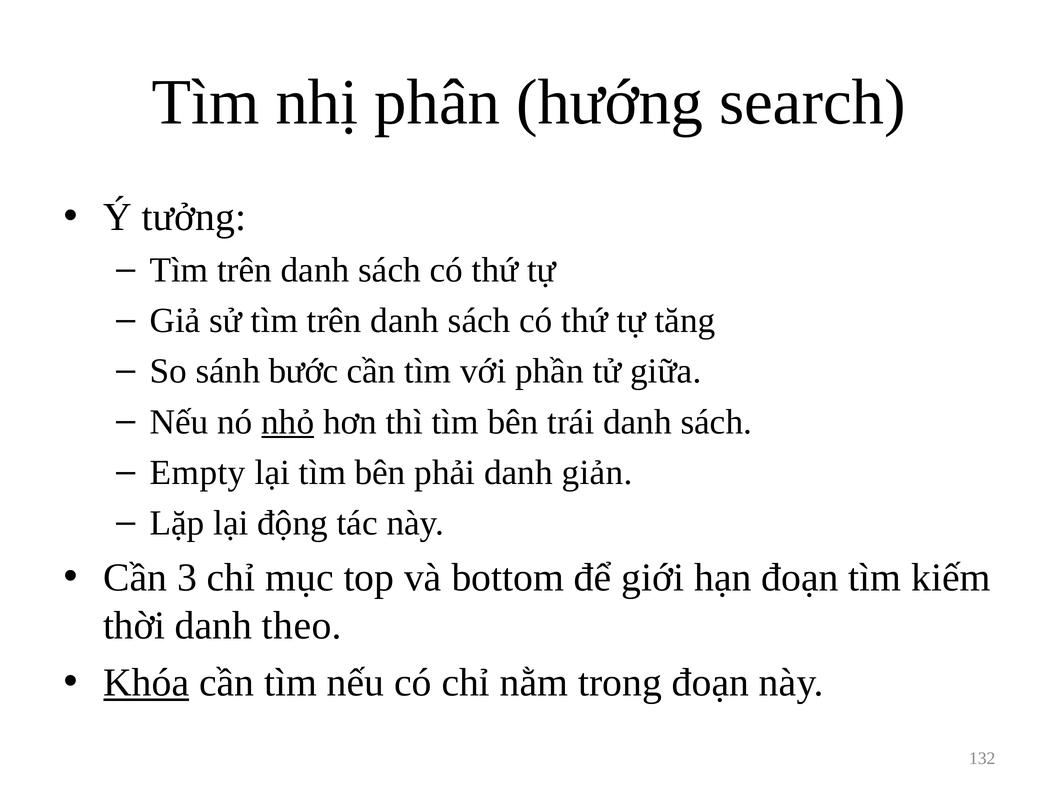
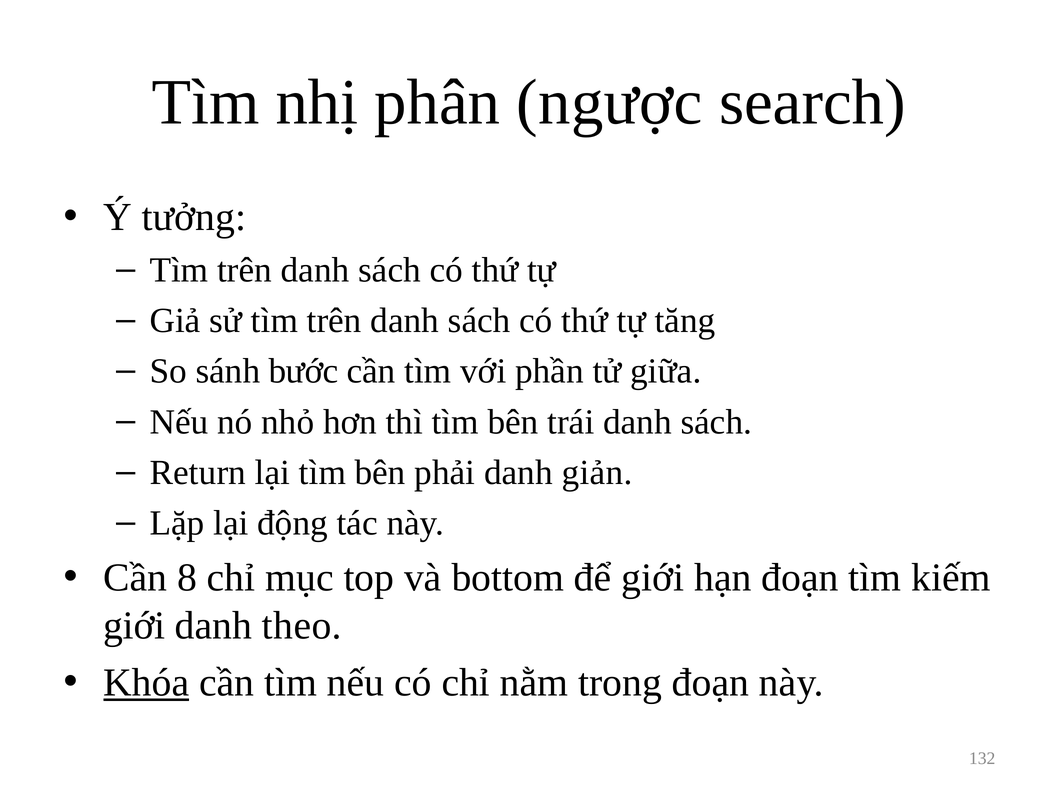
hướng: hướng -> ngược (609, 103)
nhỏ underline: present -> none (288, 422)
Empty: Empty -> Return (198, 473)
3: 3 -> 8 (187, 578)
thời: thời -> giới (134, 626)
